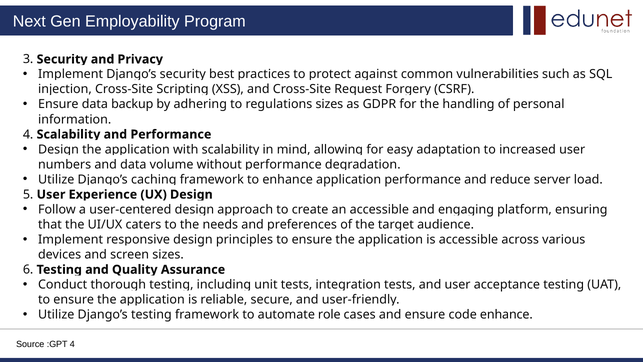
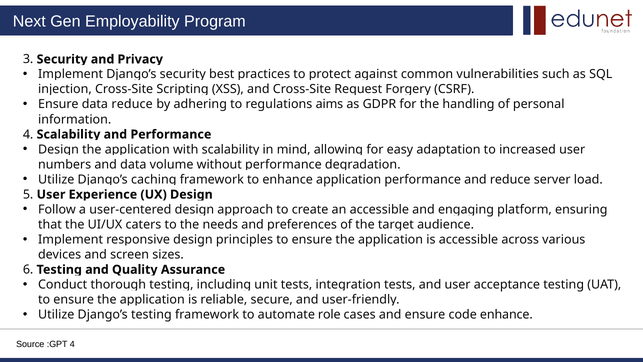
backup: backup -> reduce (132, 104)
regulations sizes: sizes -> aims (329, 104)
